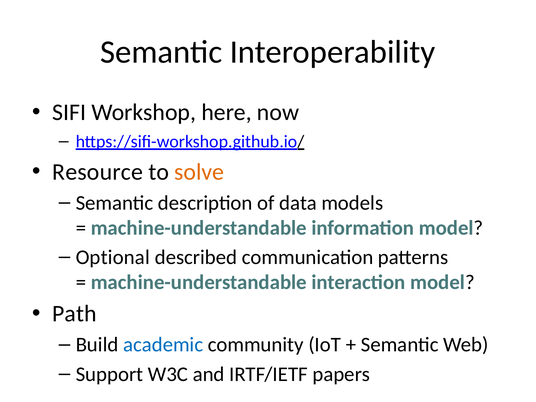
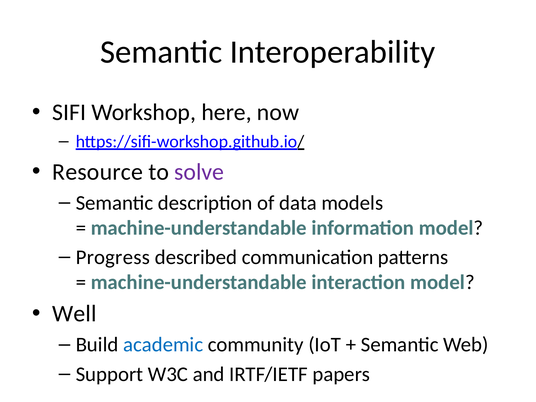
solve colour: orange -> purple (199, 172)
Optional: Optional -> Progress (113, 257)
Path: Path -> Well (74, 314)
